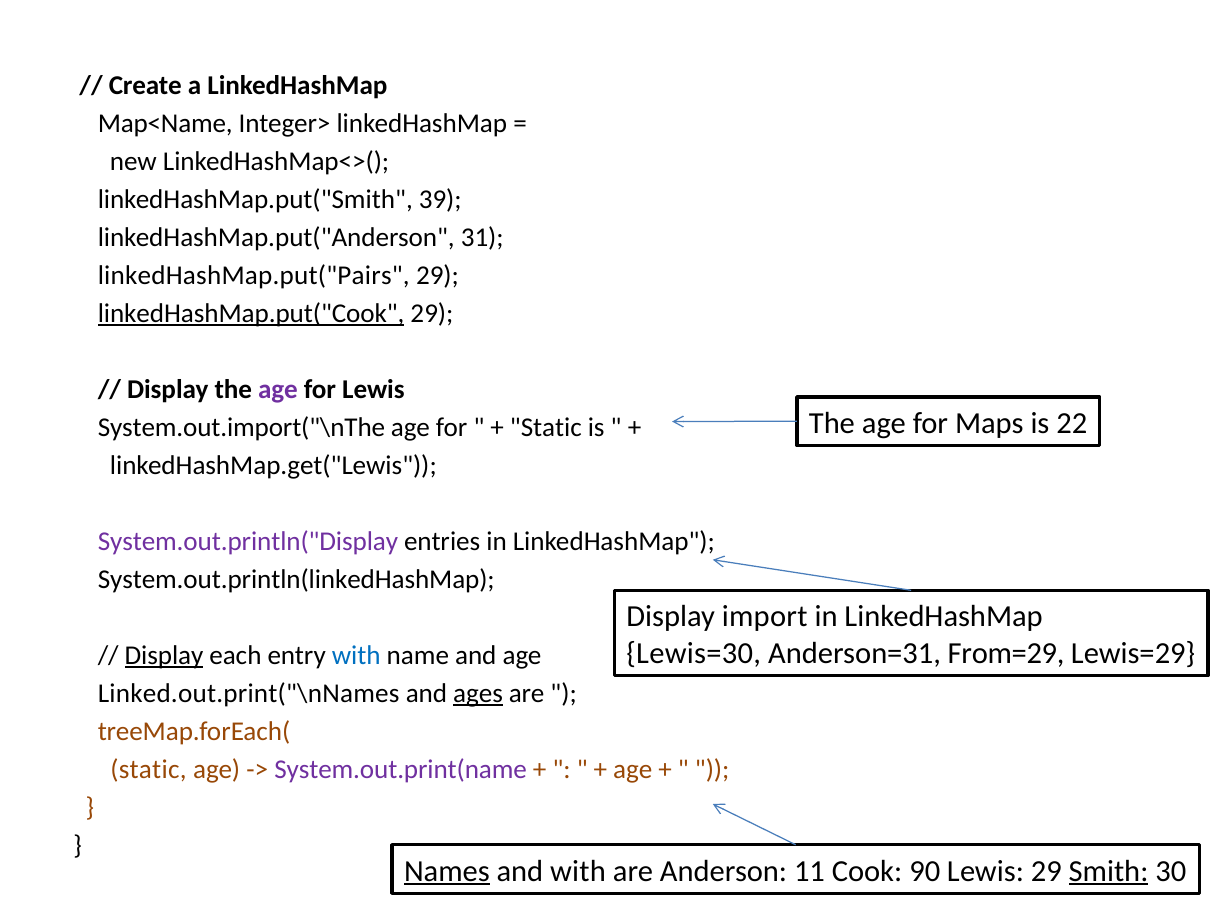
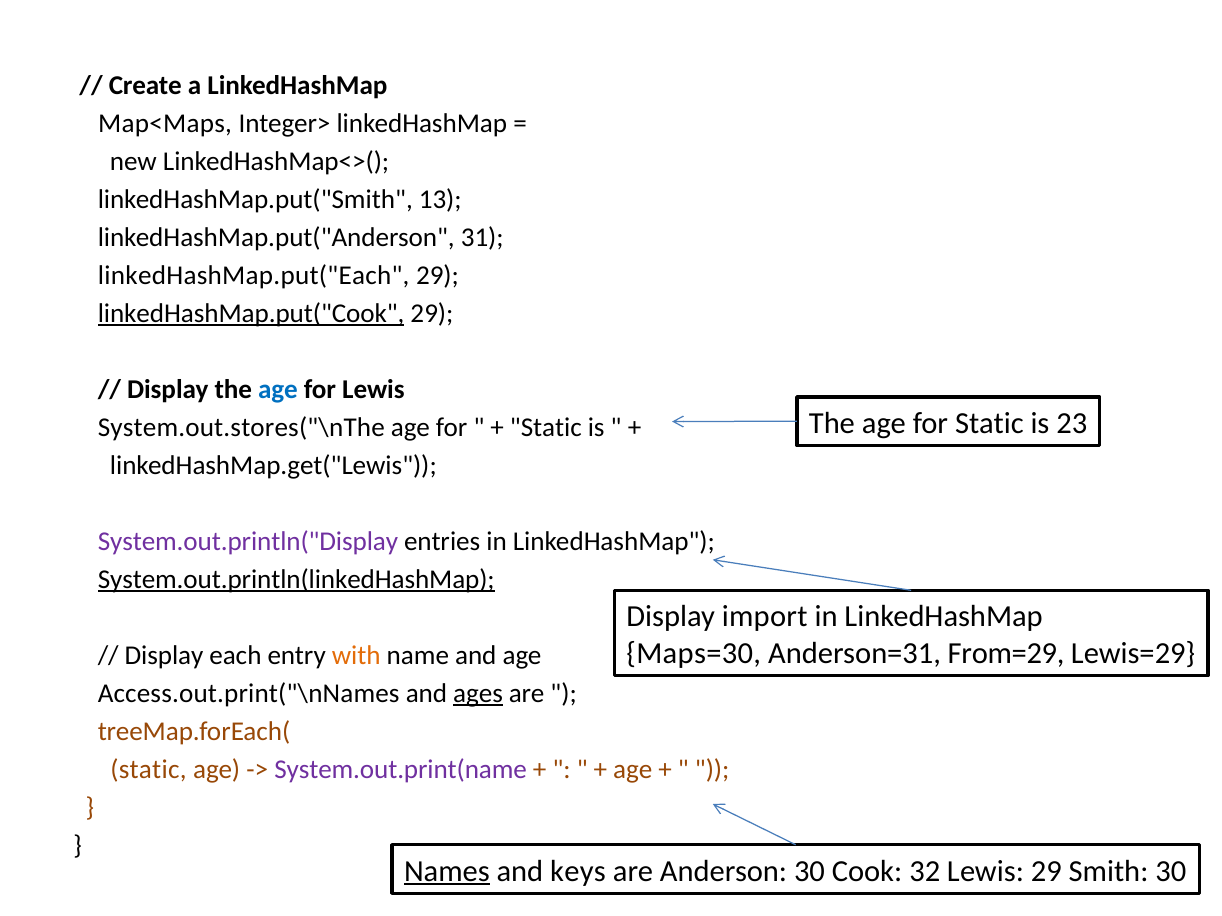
Map<Name: Map<Name -> Map<Maps (165, 123)
39: 39 -> 13 (440, 199)
linkedHashMap.put("Pairs: linkedHashMap.put("Pairs -> linkedHashMap.put("Each (254, 275)
age colour: purple -> blue (278, 389)
for Maps: Maps -> Static (989, 424)
22: 22 -> 23 (1072, 424)
System.out.import("\nThe: System.out.import("\nThe -> System.out.stores("\nThe (241, 427)
System.out.println(linkedHashMap underline: none -> present (296, 579)
Lewis=30: Lewis=30 -> Maps=30 (694, 654)
Display underline: present -> none (164, 655)
with colour: blue -> orange (356, 655)
Linked.out.print("\nNames: Linked.out.print("\nNames -> Access.out.print("\nNames (249, 694)
and with: with -> keys (578, 872)
Anderson 11: 11 -> 30 (809, 872)
90: 90 -> 32 (925, 872)
Smith underline: present -> none (1109, 872)
